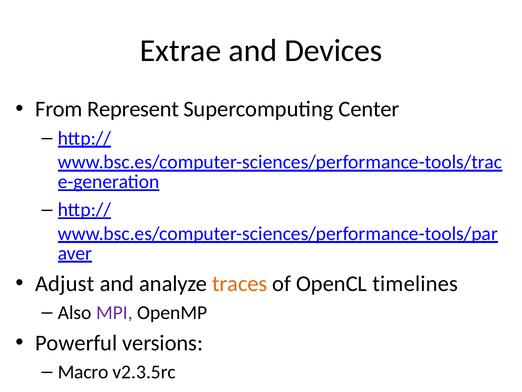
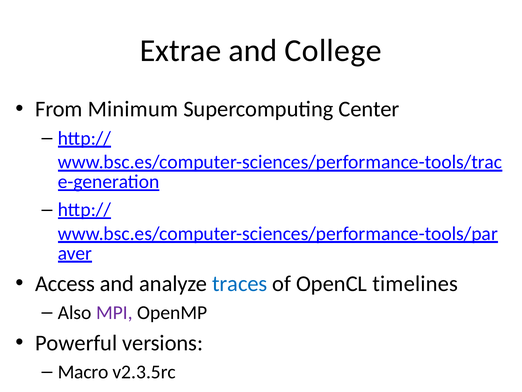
Devices: Devices -> College (333, 51)
Represent: Represent -> Minimum (133, 109)
Adjust: Adjust -> Access (65, 283)
traces colour: orange -> blue (240, 283)
